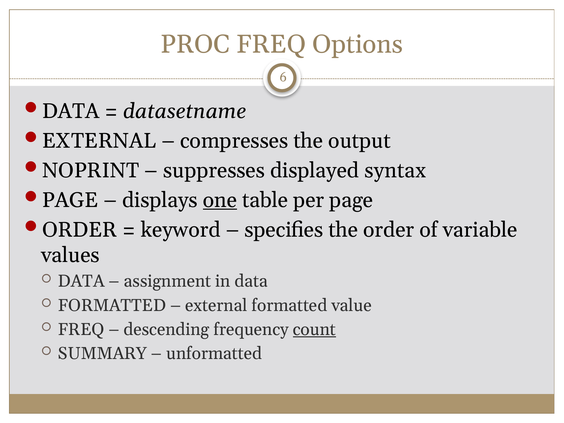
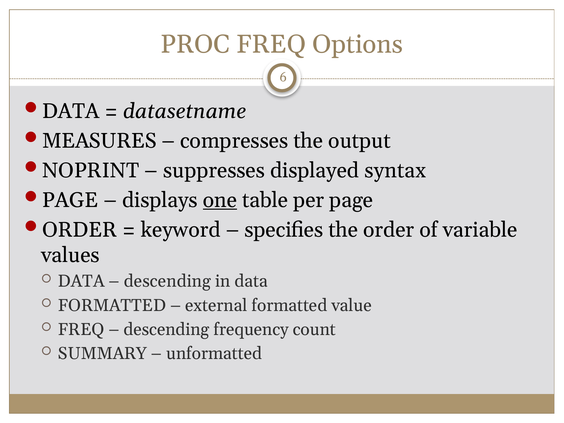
EXTERNAL: EXTERNAL -> MEASURES (99, 141)
assignment: assignment -> descending (167, 281)
count underline: present -> none (314, 329)
